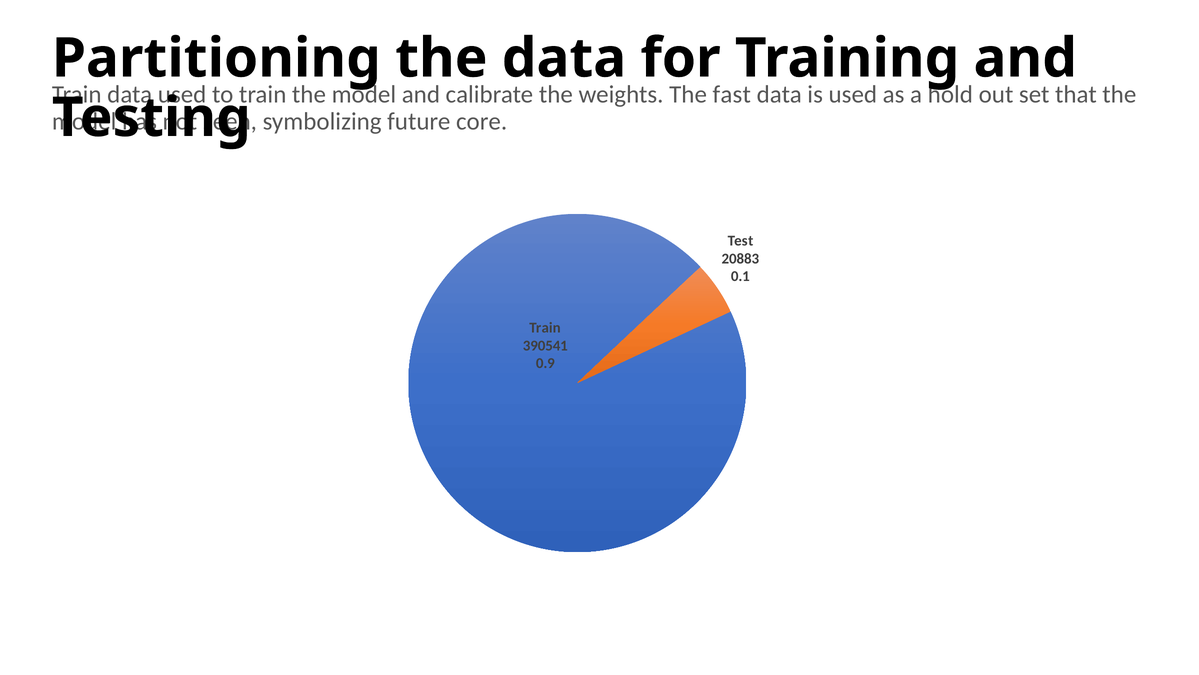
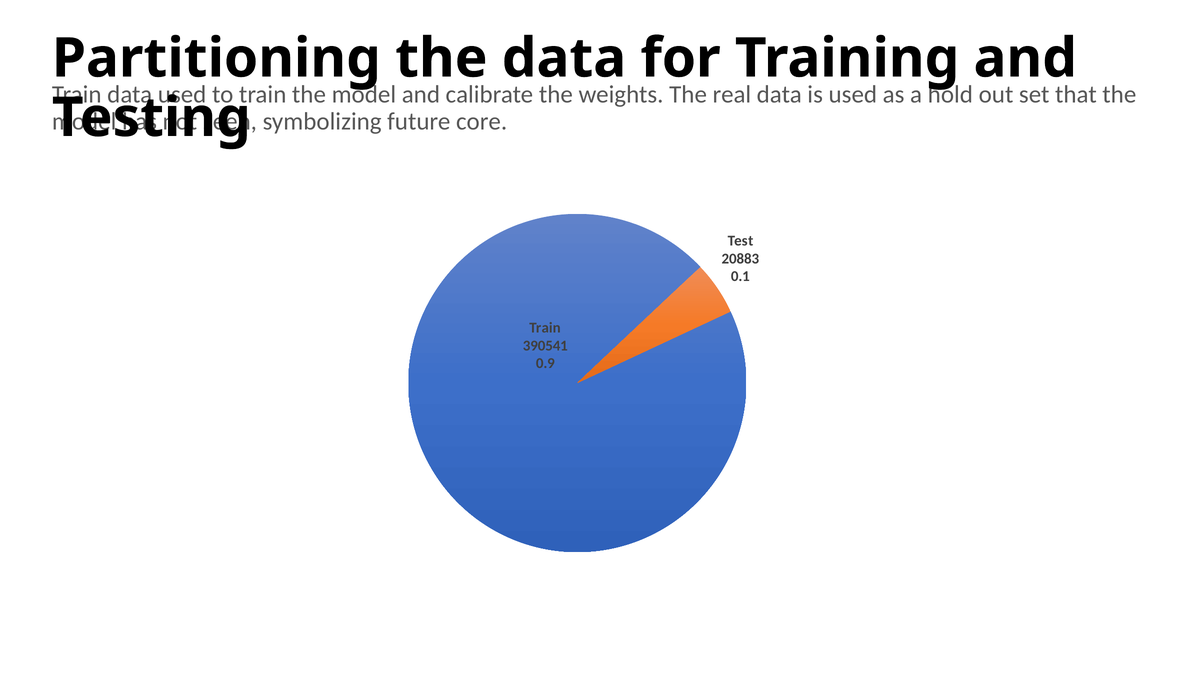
fast: fast -> real (732, 95)
